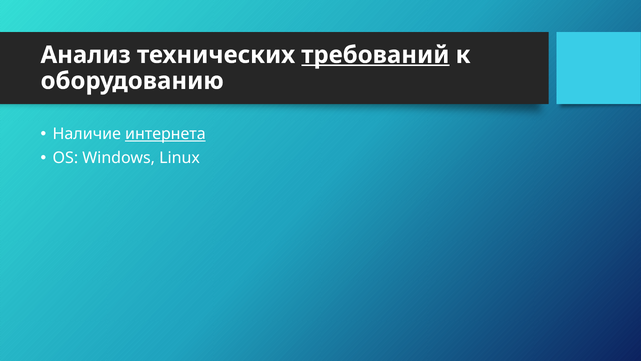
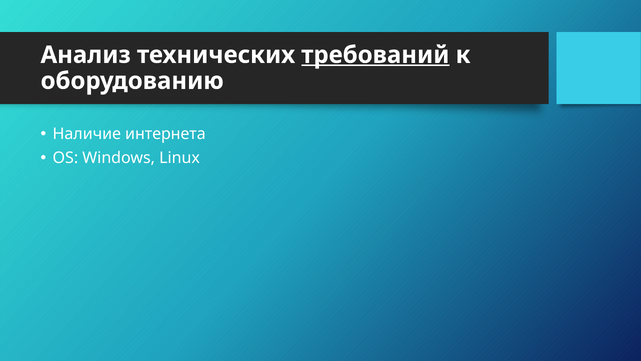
интернета underline: present -> none (165, 134)
